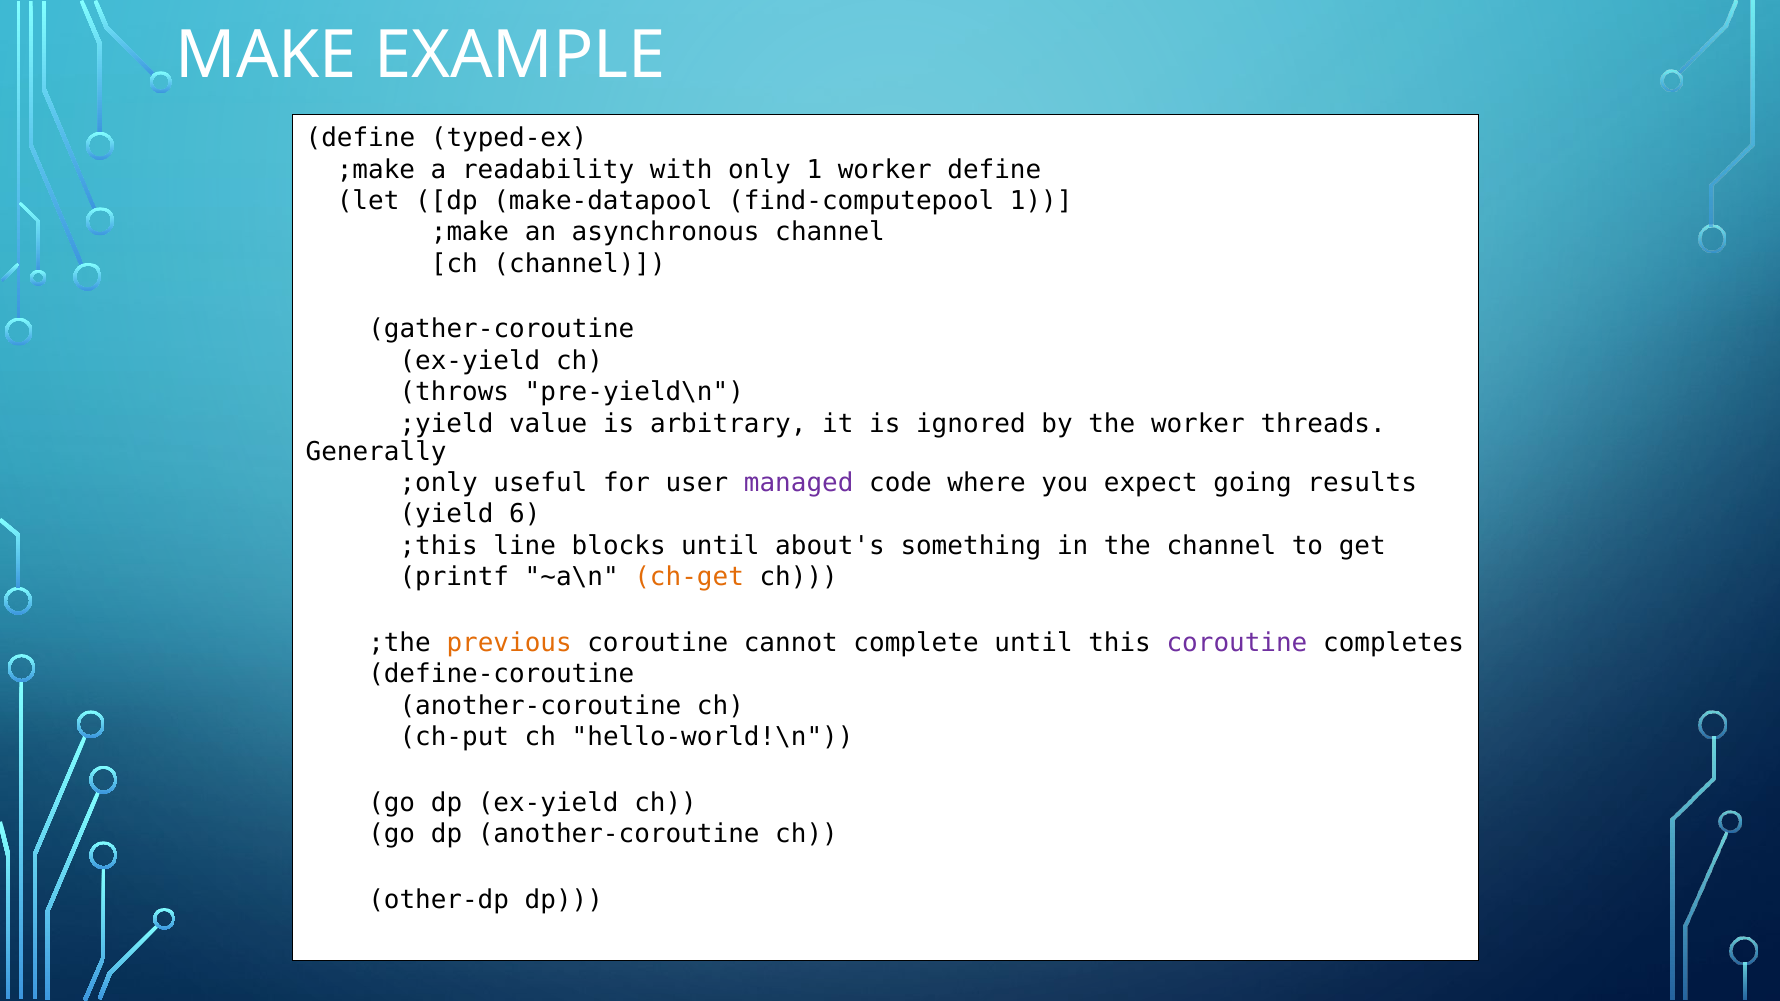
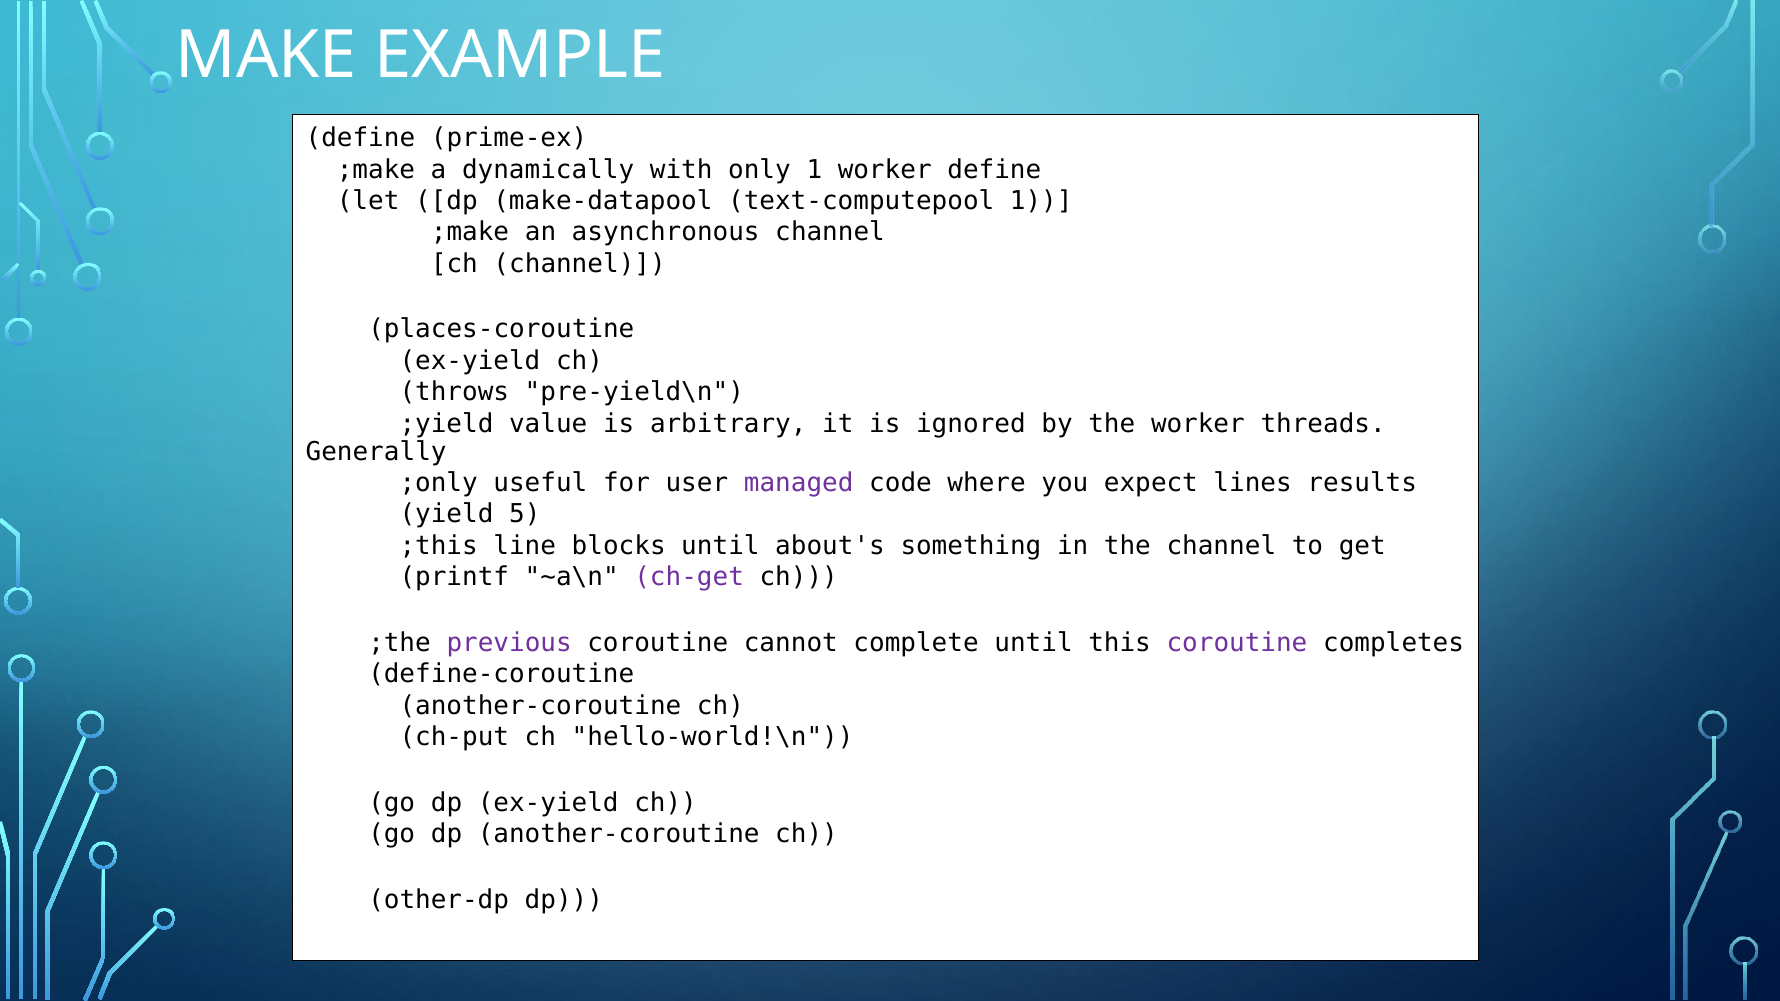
typed-ex: typed-ex -> prime-ex (509, 138)
readability: readability -> dynamically (548, 170)
find-computepool: find-computepool -> text-computepool (861, 201)
gather-coroutine: gather-coroutine -> places-coroutine (501, 329)
going: going -> lines (1253, 483)
6: 6 -> 5 (525, 514)
ch-get colour: orange -> purple (689, 577)
previous colour: orange -> purple (509, 643)
